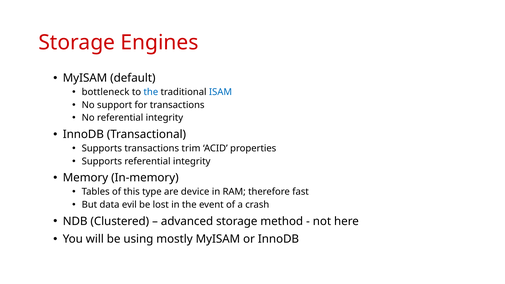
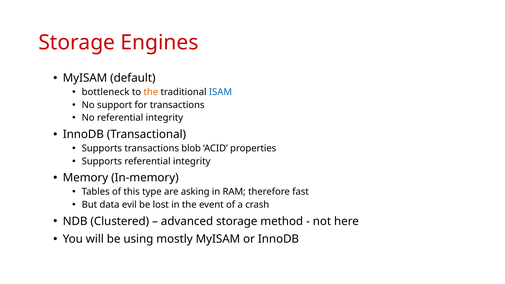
the colour: blue -> orange (151, 92)
trim: trim -> blob (191, 148)
device: device -> asking (195, 192)
